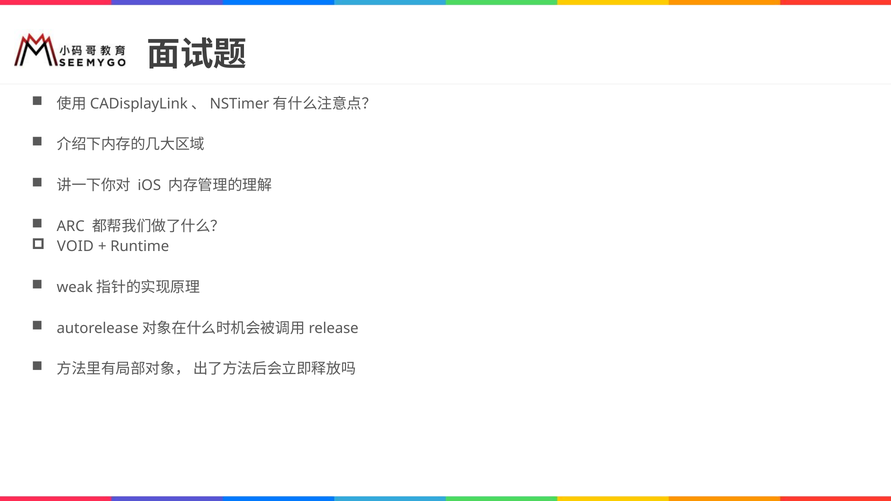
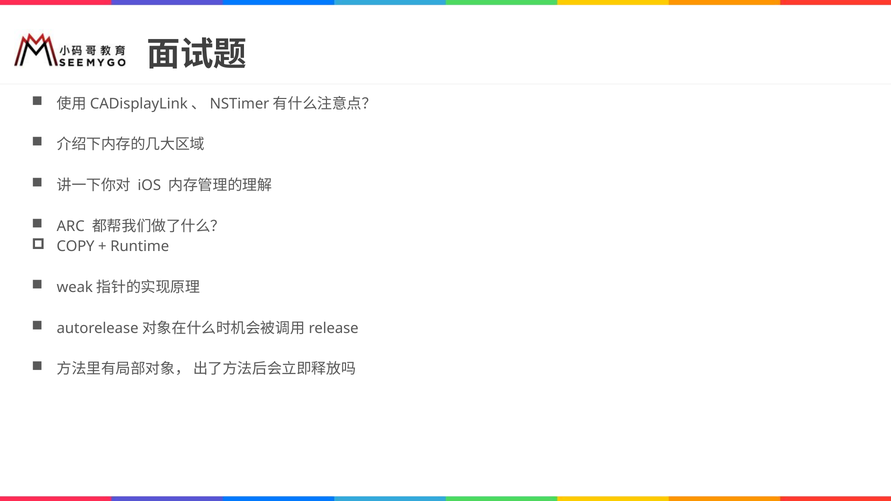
VOID: VOID -> COPY (76, 247)
